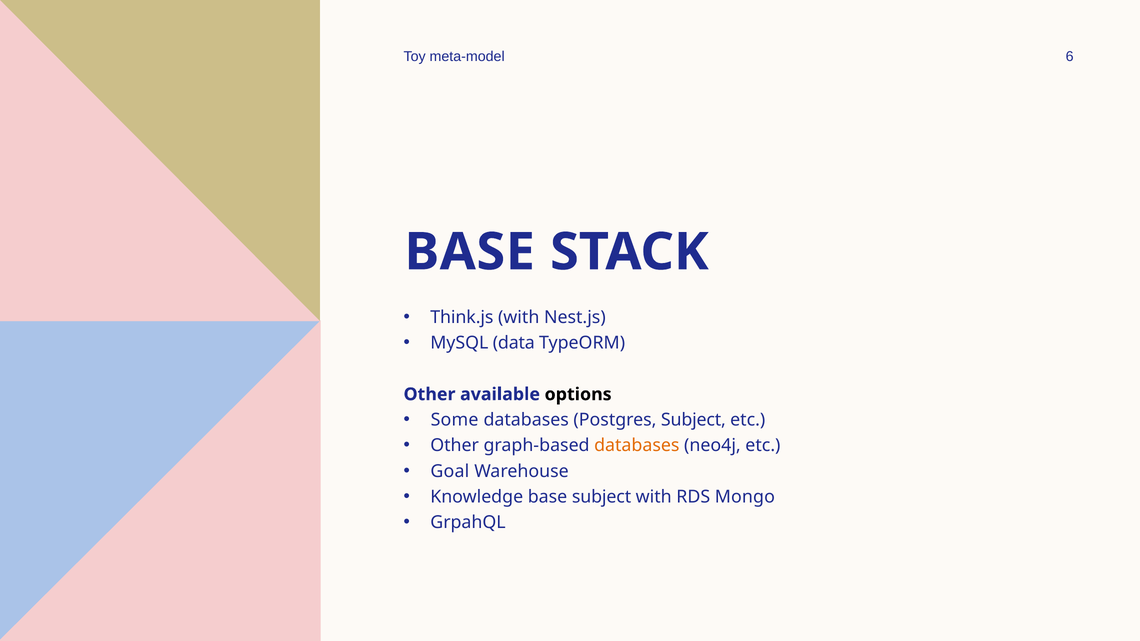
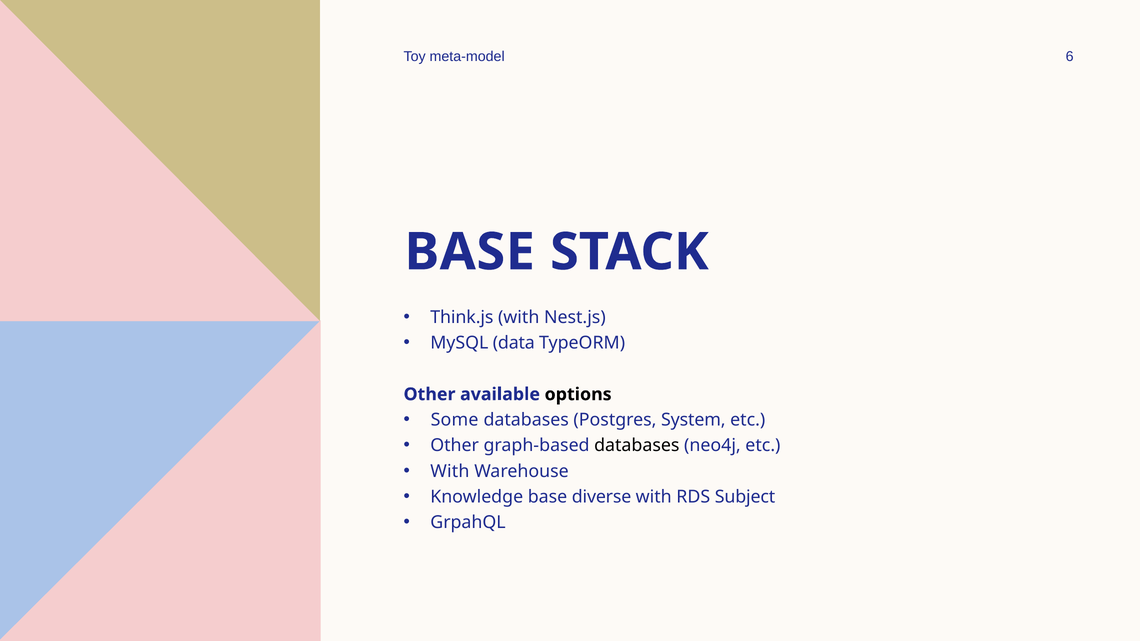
Postgres Subject: Subject -> System (693, 420)
databases colour: orange -> black (637, 446)
Goal: Goal -> With (450, 471)
base subject: subject -> diverse (602, 497)
Mongo: Mongo -> Subject (745, 497)
